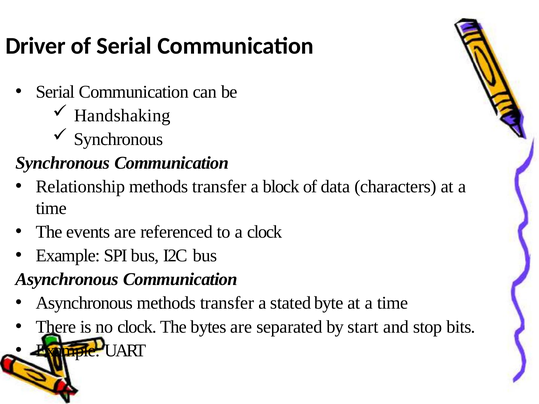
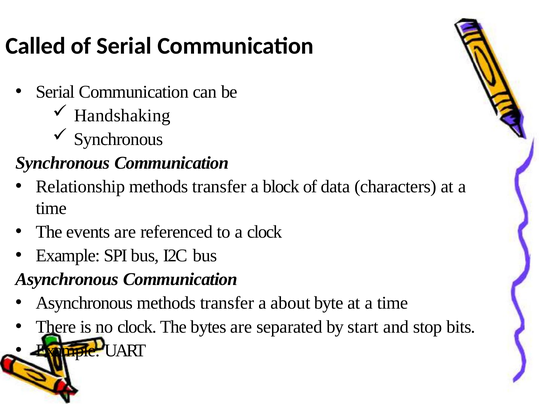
Driver: Driver -> Called (35, 46)
stated: stated -> about (291, 303)
